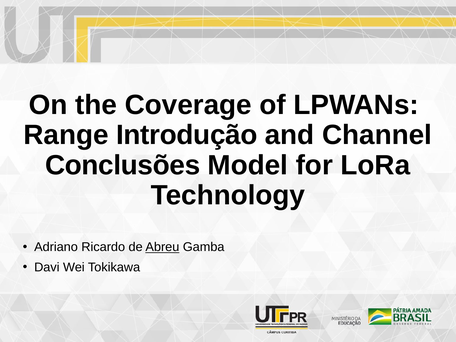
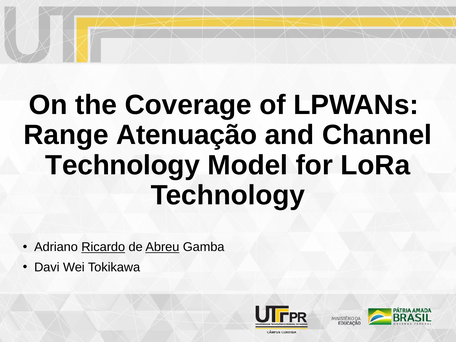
Introdução: Introdução -> Atenuação (187, 135)
Conclusões: Conclusões -> Technology (123, 165)
Ricardo underline: none -> present (103, 247)
